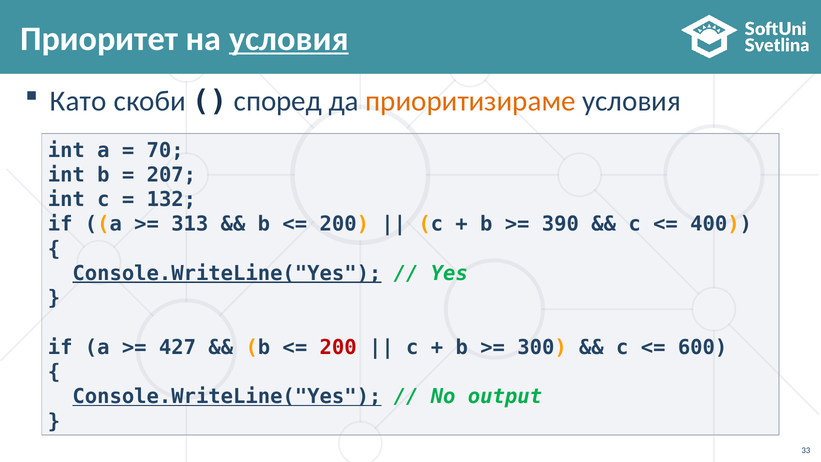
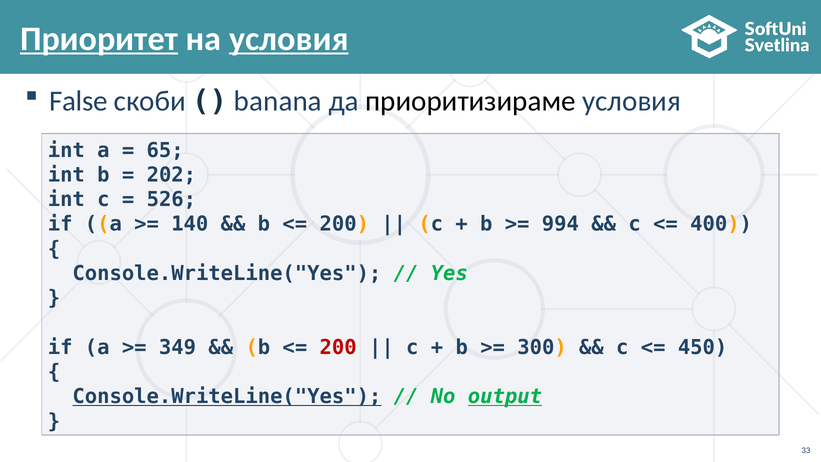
Приоритет underline: none -> present (99, 39)
Като: Като -> False (79, 101)
според: според -> banana (278, 101)
приоритизираме colour: orange -> black (470, 101)
70: 70 -> 65 (165, 150)
207: 207 -> 202 (171, 175)
132: 132 -> 526 (171, 199)
313: 313 -> 140 (190, 224)
390: 390 -> 994 (560, 224)
Console.WriteLine("Yes underline: present -> none (227, 273)
427: 427 -> 349 (178, 347)
600: 600 -> 450 (703, 347)
output underline: none -> present (505, 397)
